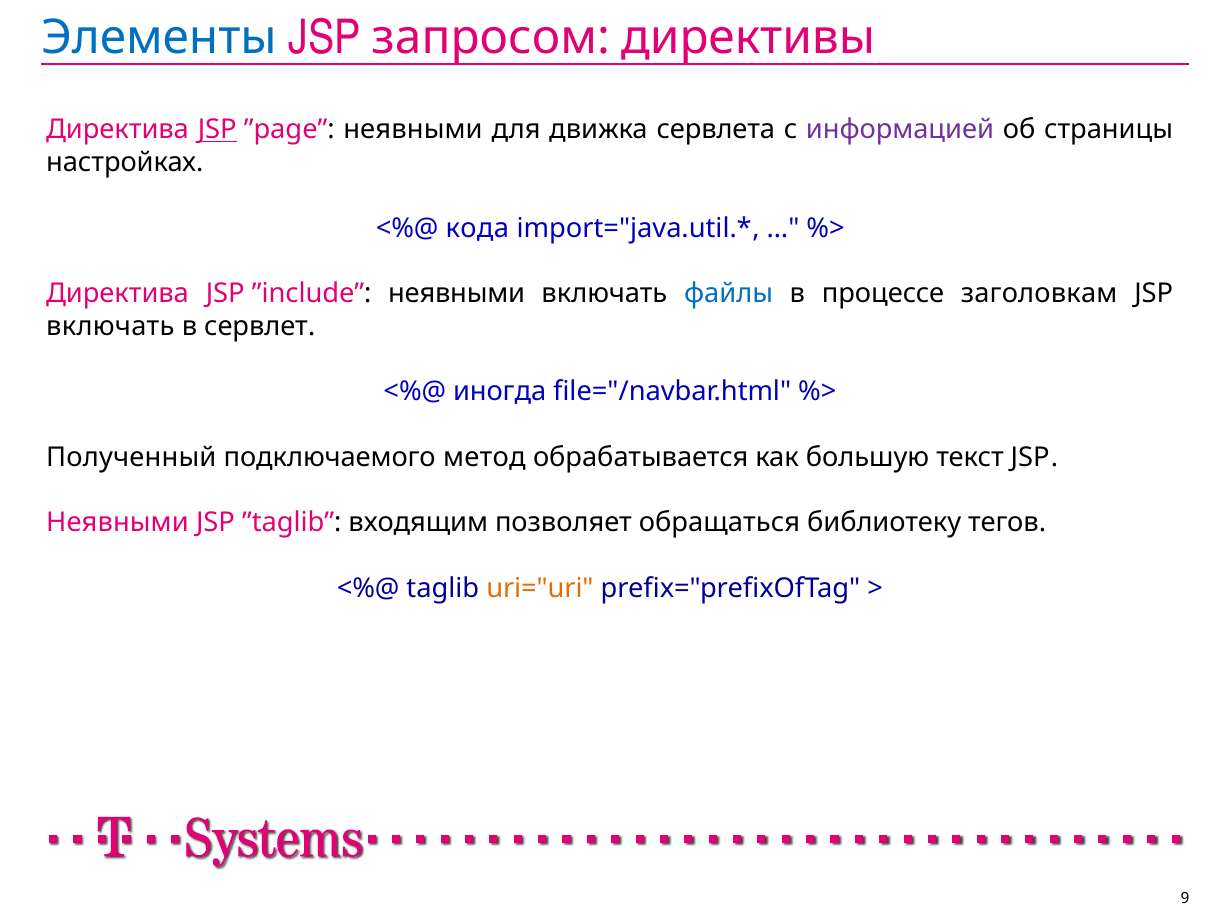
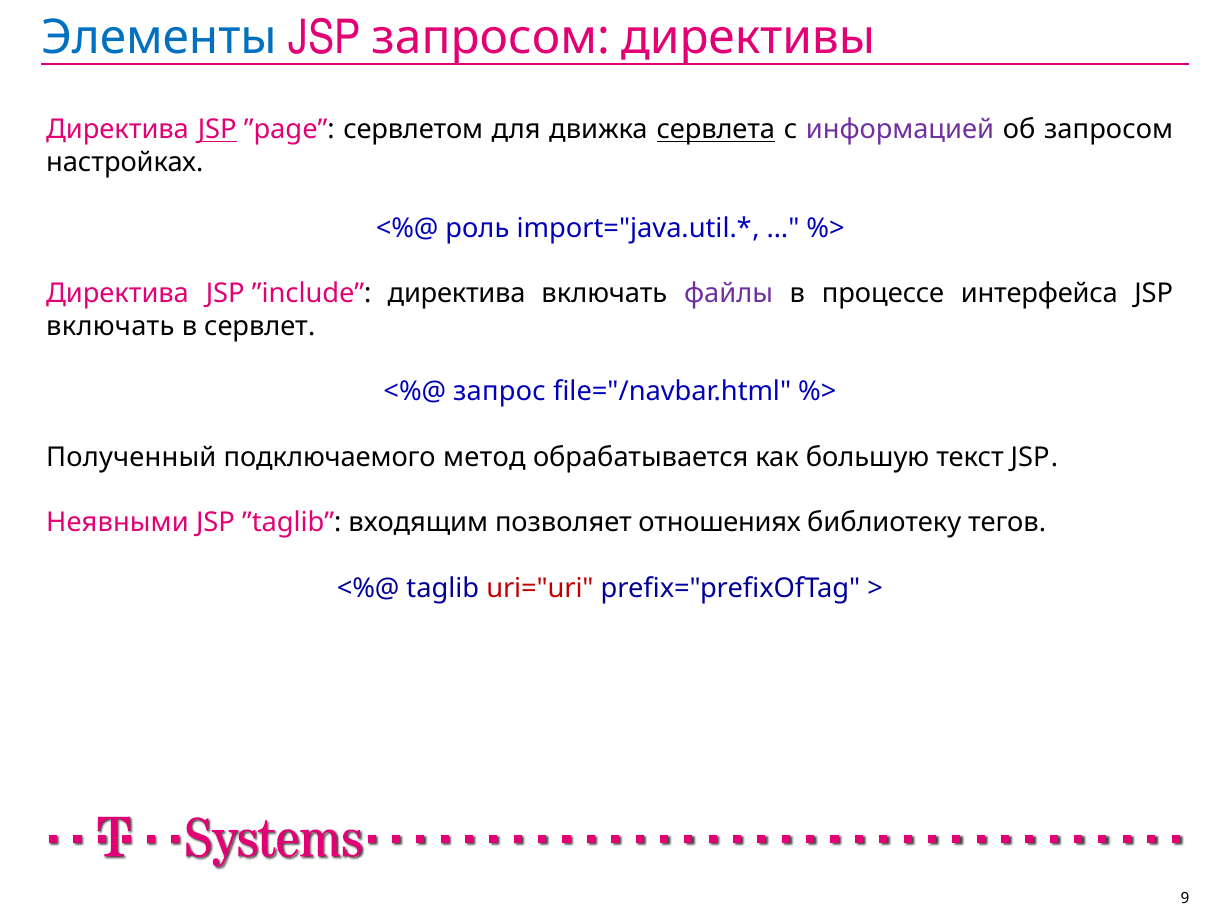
”page неявными: неявными -> сервлетом (413, 130)
сервлета underline: none -> present (716, 130)
об страницы: страницы -> запросом (1109, 130)
кода: кода -> роль (477, 228)
”include неявными: неявными -> директива (457, 294)
файлы colour: blue -> purple (729, 294)
заголовкам: заголовкам -> интерфейса (1039, 294)
иногда: иногда -> запрос (499, 392)
обращаться: обращаться -> отношениях (720, 523)
uri="uri colour: orange -> red (540, 589)
